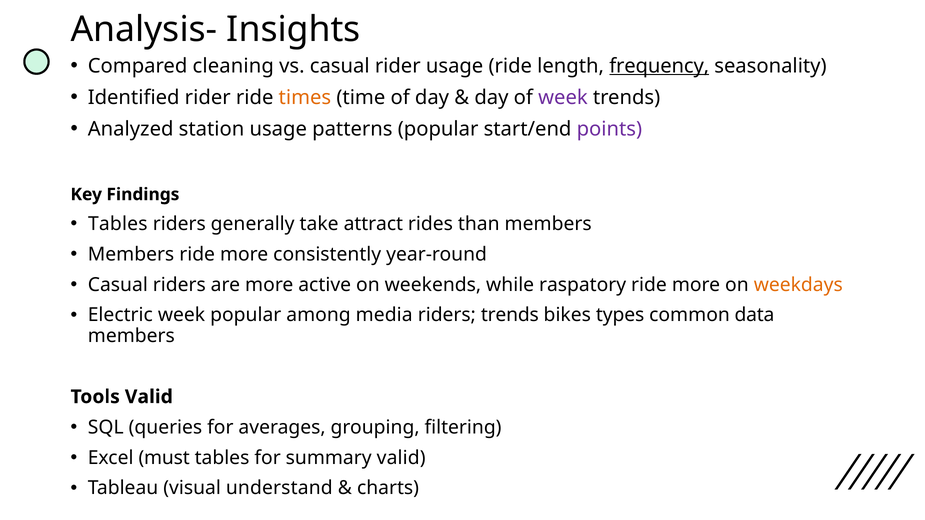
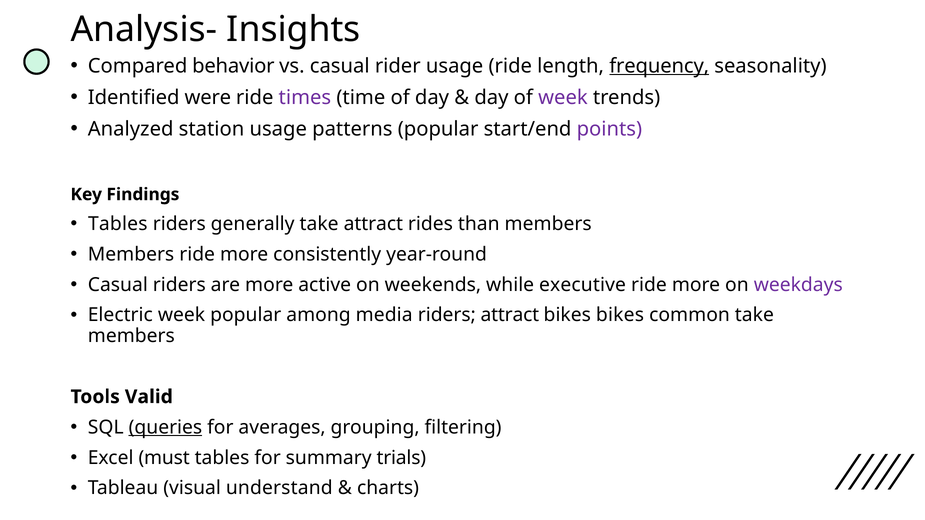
cleaning: cleaning -> behavior (233, 66)
Identified rider: rider -> were (208, 97)
times colour: orange -> purple (305, 97)
raspatory: raspatory -> executive (583, 285)
weekdays colour: orange -> purple (798, 285)
riders trends: trends -> attract (510, 315)
bikes types: types -> bikes (620, 315)
common data: data -> take (754, 315)
queries underline: none -> present (165, 427)
summary valid: valid -> trials (401, 458)
